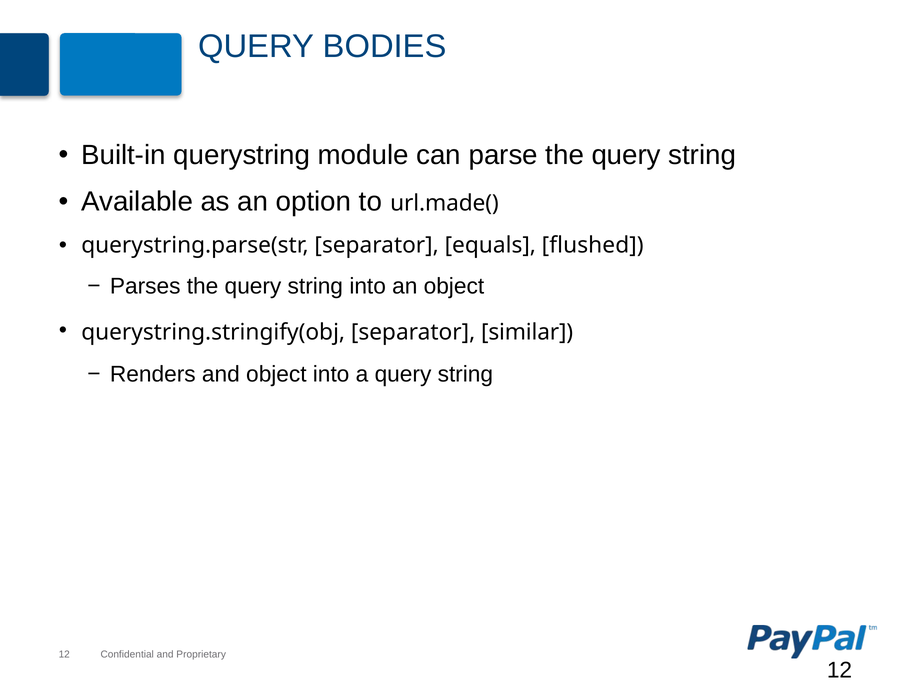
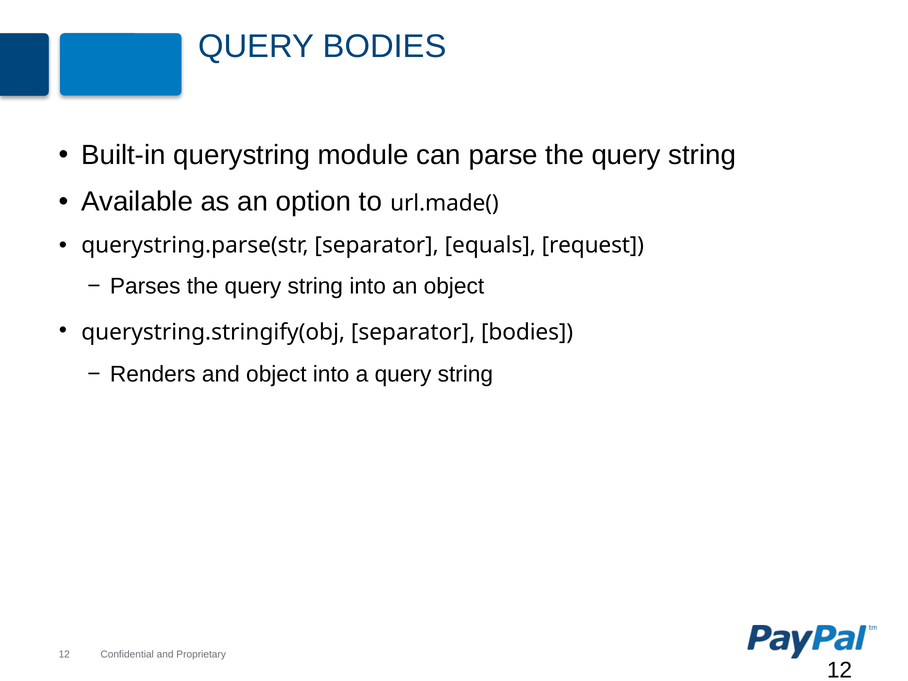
flushed: flushed -> request (593, 245)
separator similar: similar -> bodies (527, 332)
